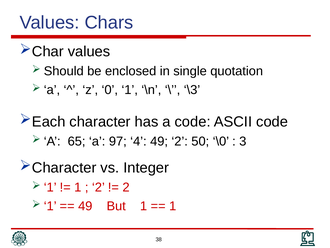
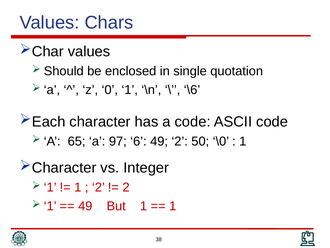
\3: \3 -> \6 (192, 90)
4: 4 -> 6 (138, 141)
3: 3 -> 1 (243, 141)
